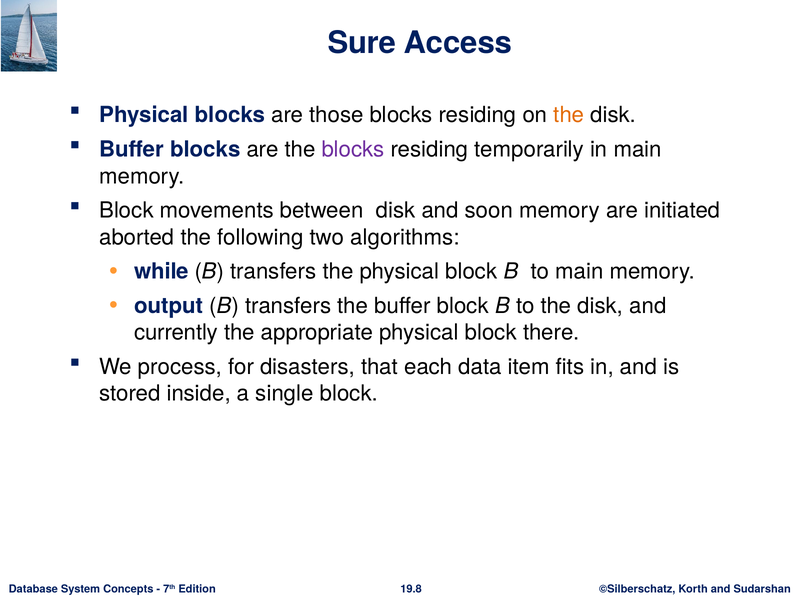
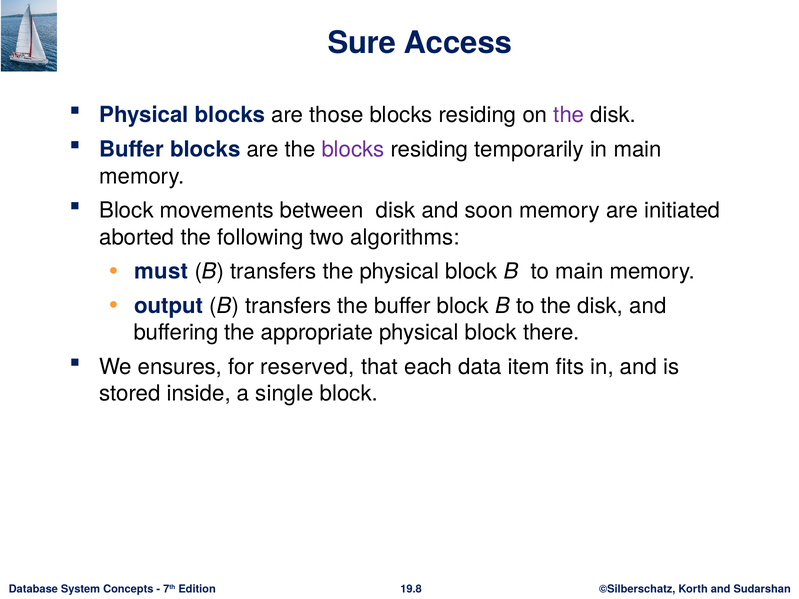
the colour: orange -> purple (569, 115)
while: while -> must (161, 272)
currently: currently -> buffering (176, 333)
process: process -> ensures (180, 367)
disasters: disasters -> reserved (307, 367)
